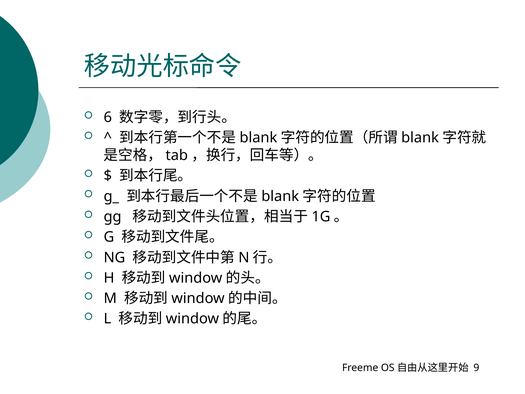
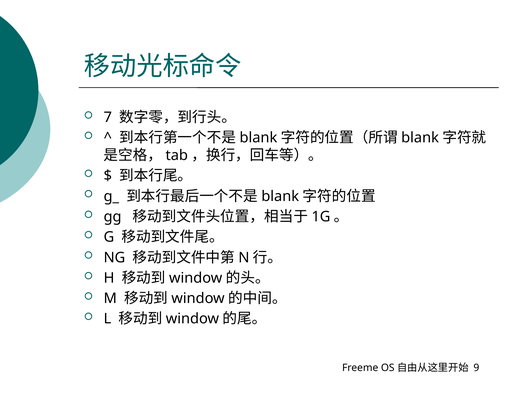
6: 6 -> 7 (108, 117)
